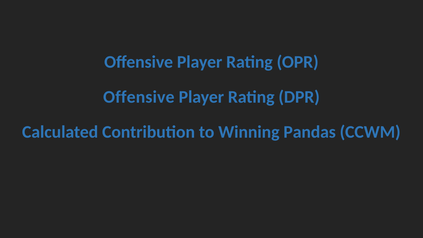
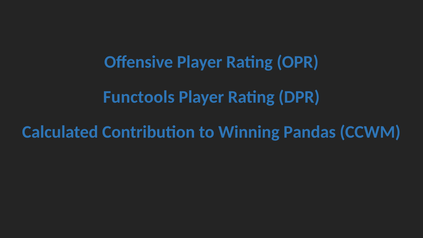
Offensive: Offensive -> Functools (139, 97)
